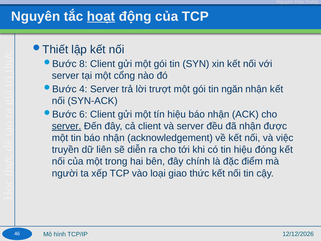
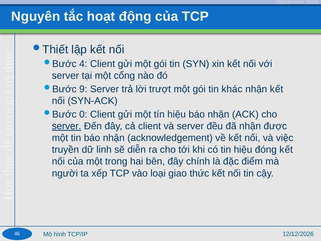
hoạt underline: present -> none (101, 16)
8: 8 -> 4 (83, 64)
4: 4 -> 9 (83, 89)
ngăn: ngăn -> khác (232, 89)
6: 6 -> 0 (83, 114)
liên: liên -> linh (104, 150)
